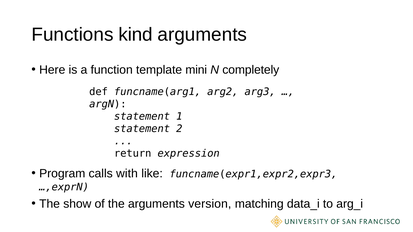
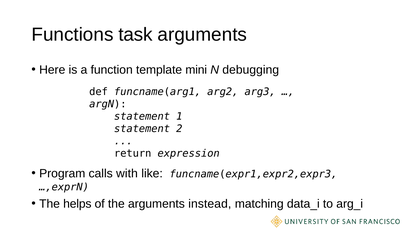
kind: kind -> task (136, 35)
completely: completely -> debugging (251, 70)
show: show -> helps (77, 204)
version: version -> instead (210, 204)
